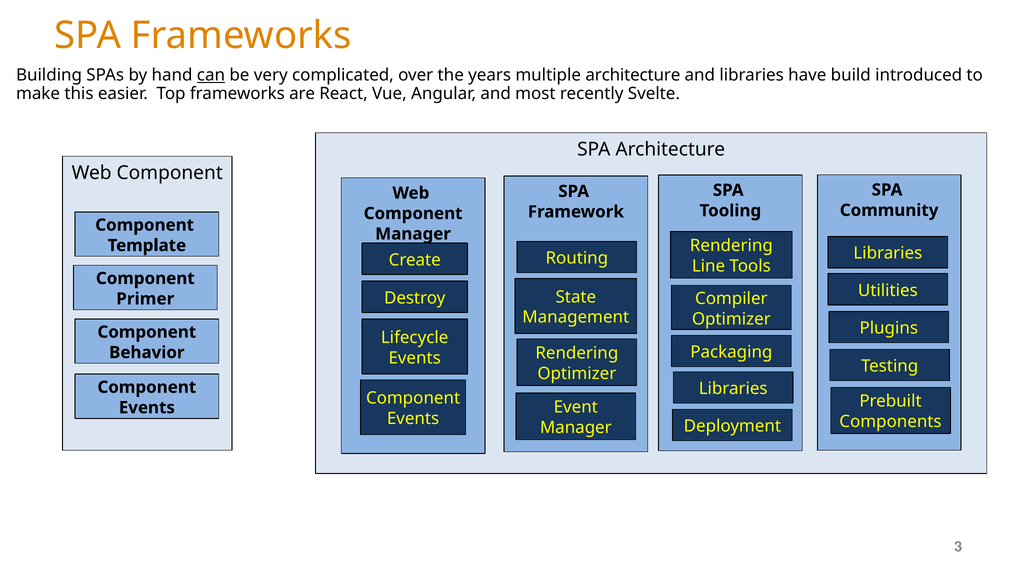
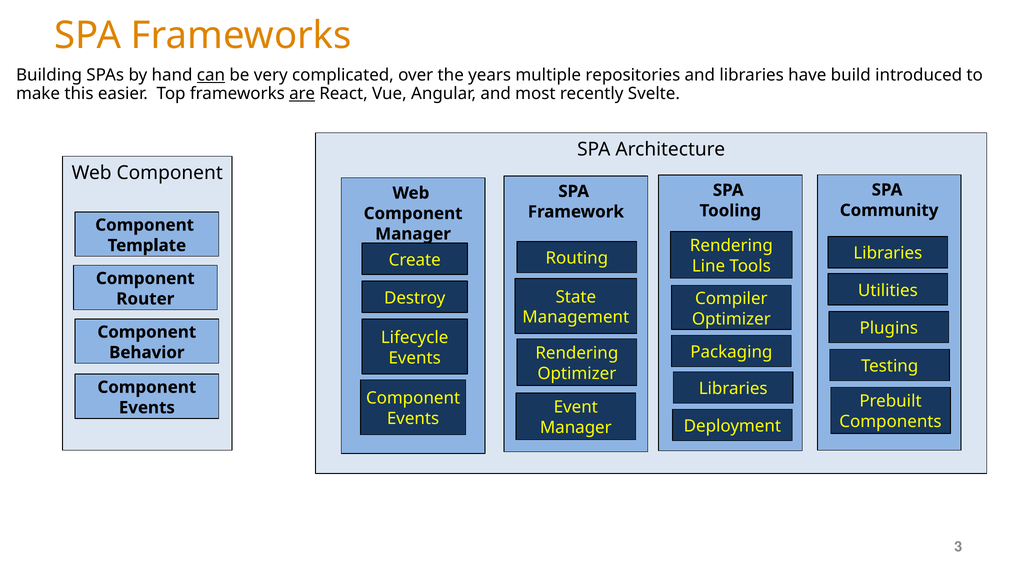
multiple architecture: architecture -> repositories (633, 75)
are underline: none -> present (302, 93)
Primer: Primer -> Router (145, 299)
